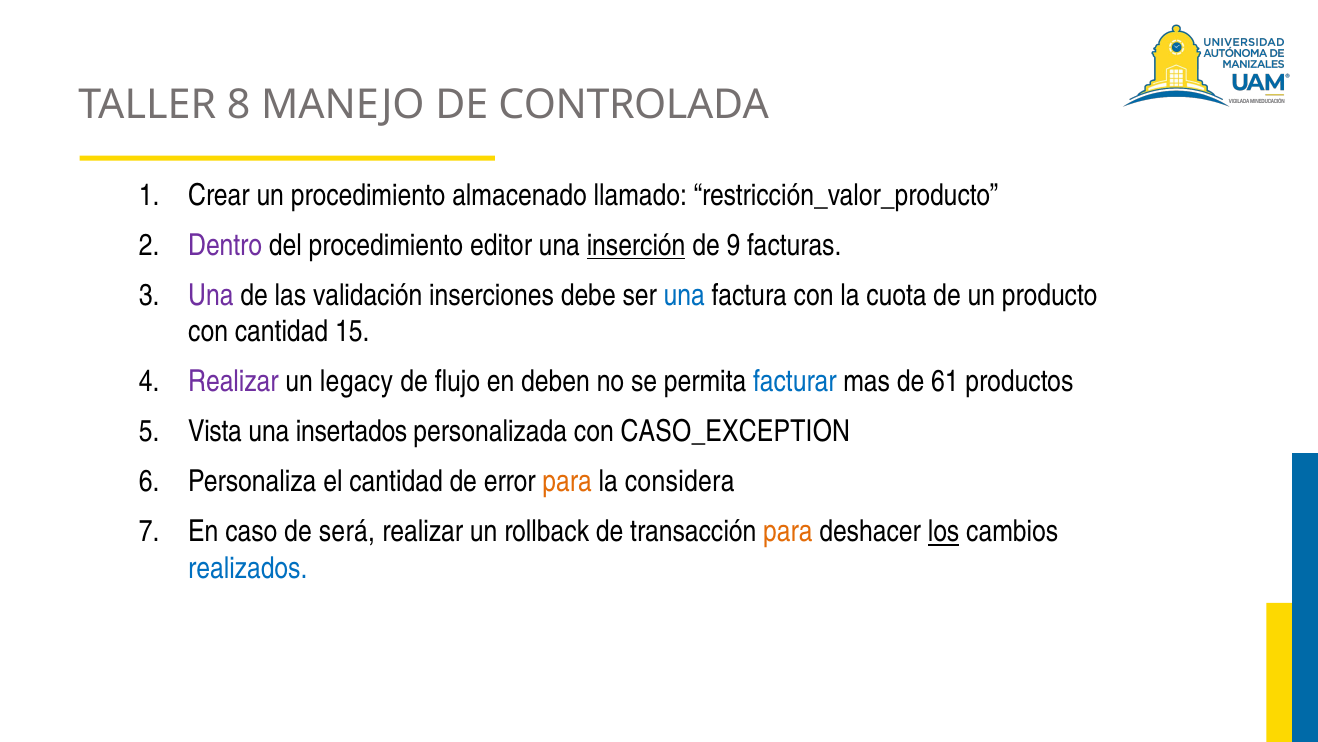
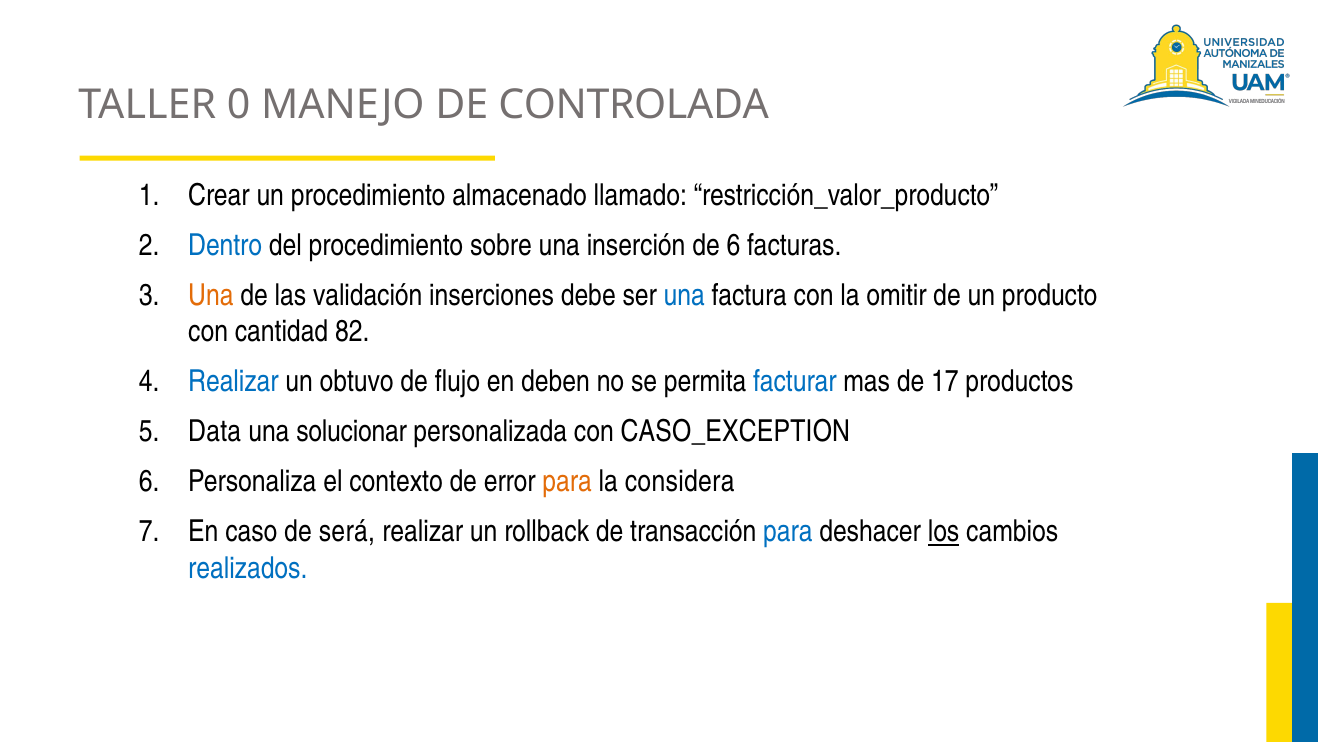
8: 8 -> 0 (239, 104)
Dentro colour: purple -> blue (225, 245)
editor: editor -> sobre (501, 245)
inserción underline: present -> none (636, 245)
de 9: 9 -> 6 (733, 245)
Una colour: purple -> orange (211, 295)
cuota: cuota -> omitir (897, 295)
15: 15 -> 82 (352, 331)
Realizar colour: purple -> blue (233, 381)
legacy: legacy -> obtuvo (357, 381)
61: 61 -> 17 (945, 381)
Vista: Vista -> Data (215, 431)
insertados: insertados -> solucionar (352, 431)
el cantidad: cantidad -> contexto (396, 481)
para colour: orange -> blue (788, 531)
